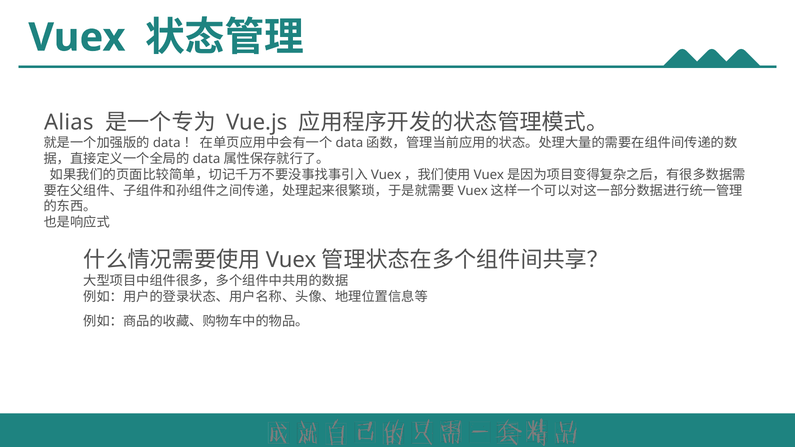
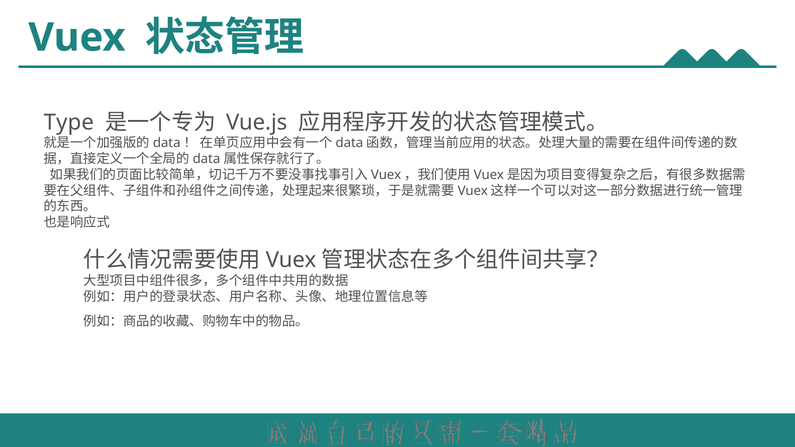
Alias: Alias -> Type (69, 123)
